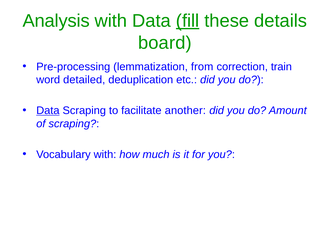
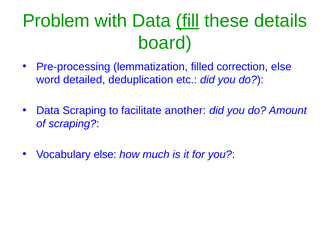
Analysis: Analysis -> Problem (56, 21)
from: from -> filled (202, 67)
correction train: train -> else (281, 67)
Data underline: present -> none (48, 111)
Vocabulary with: with -> else (105, 155)
